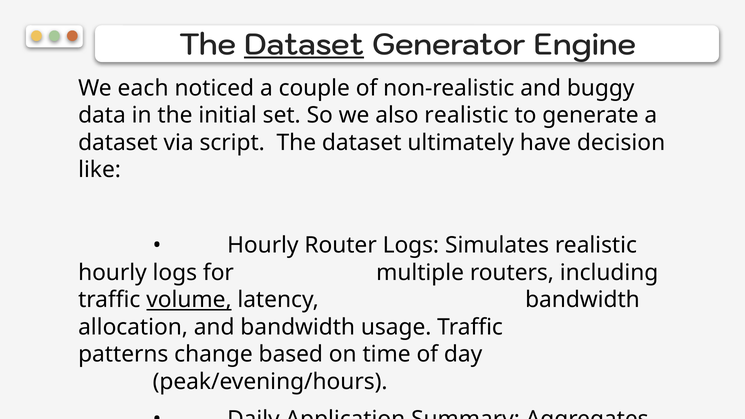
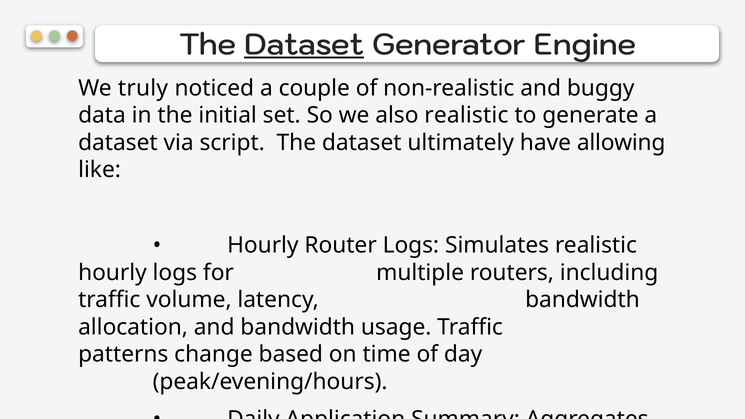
We each: each -> truly (143, 88)
decision: decision -> allowing (621, 143)
volume underline: present -> none (189, 300)
